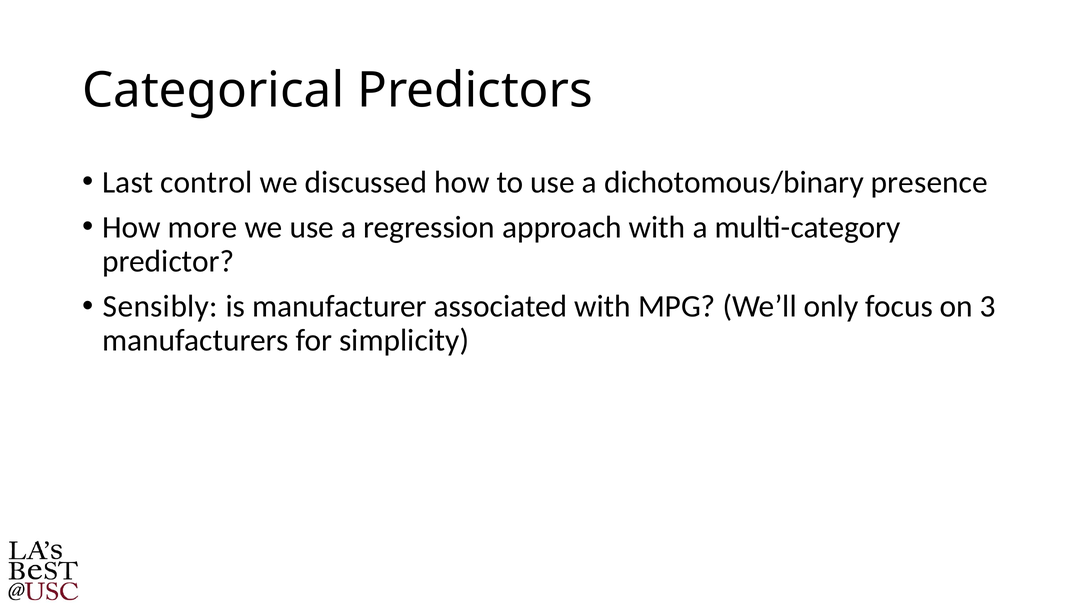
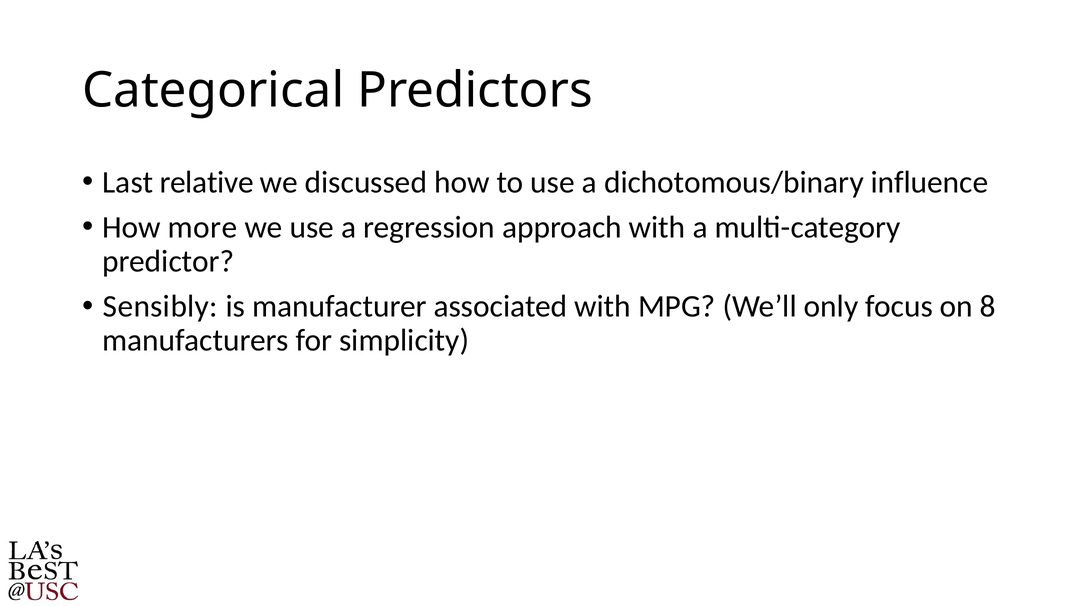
control: control -> relative (207, 182)
presence: presence -> influence (929, 182)
3: 3 -> 8 (988, 307)
